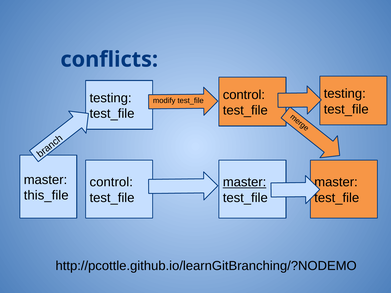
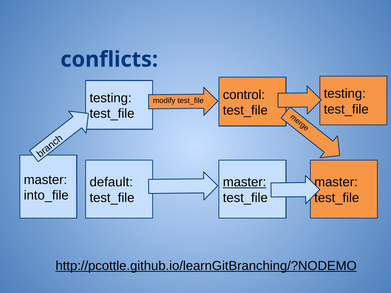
control: control -> default (111, 182)
this_file: this_file -> into_file (46, 196)
http://pcottle.github.io/learnGitBranching/?NODEMO underline: none -> present (206, 266)
